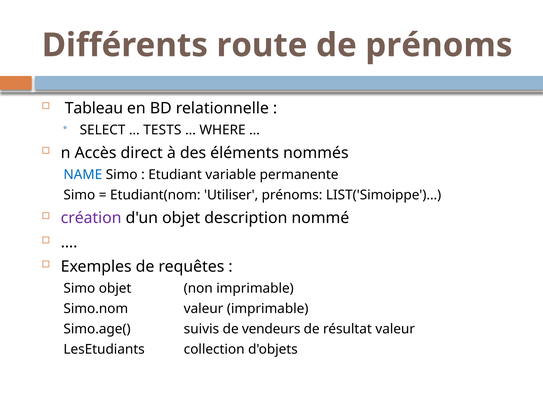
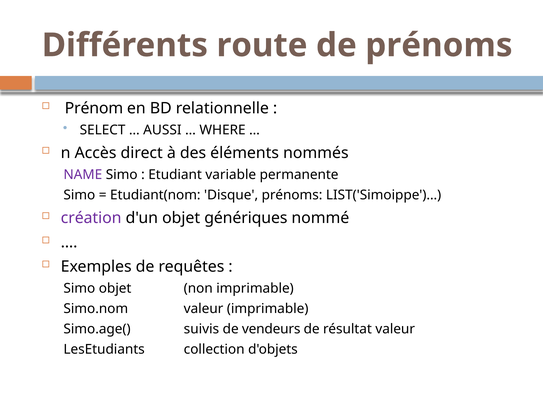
Tableau: Tableau -> Prénom (94, 108)
TESTS: TESTS -> AUSSI (162, 130)
NAME colour: blue -> purple (83, 175)
Utiliser: Utiliser -> Disque (231, 195)
description: description -> génériques (246, 218)
